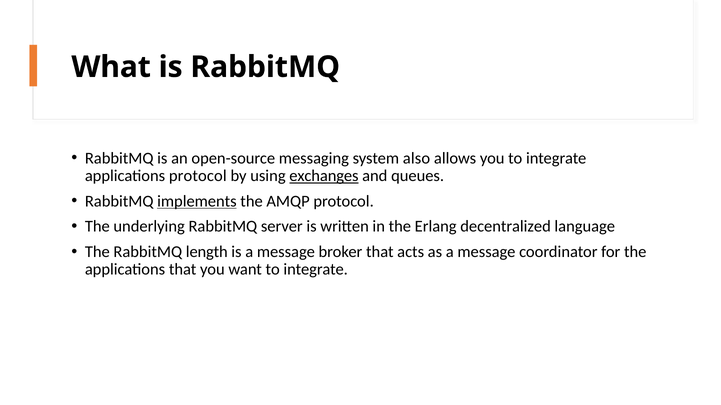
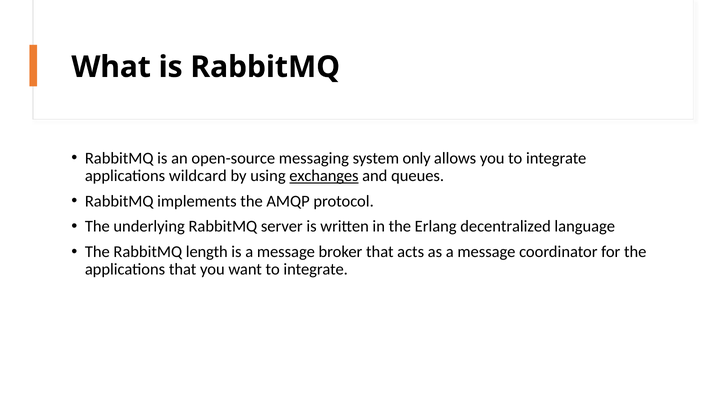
also: also -> only (417, 158)
applications protocol: protocol -> wildcard (198, 176)
implements underline: present -> none (197, 201)
